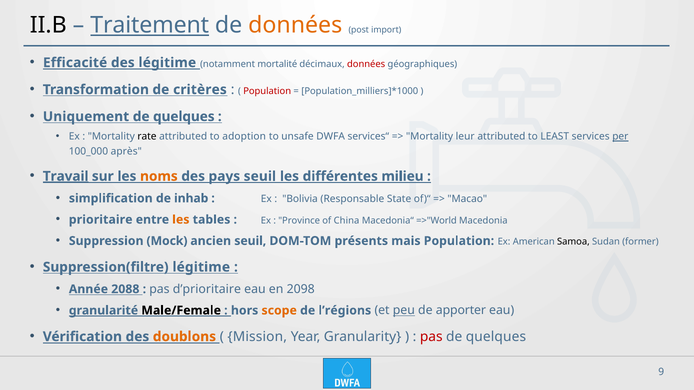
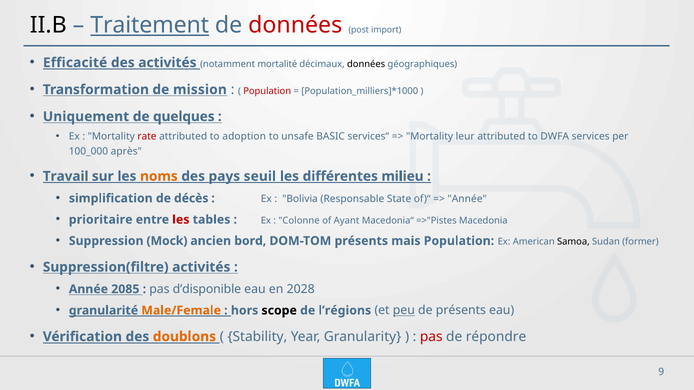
données colour: orange -> red (295, 25)
des légitime: légitime -> activités (167, 63)
données colour: red -> black (366, 64)
critères: critères -> mission (200, 90)
rate colour: black -> red (147, 137)
DWFA: DWFA -> BASIC (331, 137)
LEAST: LEAST -> DWFA (555, 137)
per underline: present -> none (620, 137)
Travail underline: present -> none (66, 176)
inhab: inhab -> décès (191, 199)
Macao: Macao -> Année (467, 199)
les colour: orange -> red (181, 220)
Province: Province -> Colonne (299, 221)
China: China -> Ayant (347, 221)
=>"World: =>"World -> =>"Pistes (436, 221)
ancien seuil: seuil -> bord (250, 241)
Suppression(filtre légitime: légitime -> activités (201, 267)
2088: 2088 -> 2085 (125, 289)
d’prioritaire: d’prioritaire -> d’disponible (207, 289)
2098: 2098 -> 2028 (301, 289)
Male/Female colour: black -> orange (181, 311)
scope colour: orange -> black (279, 311)
de apporter: apporter -> présents (461, 311)
Mission: Mission -> Stability (257, 337)
quelques: quelques -> répondre (496, 337)
